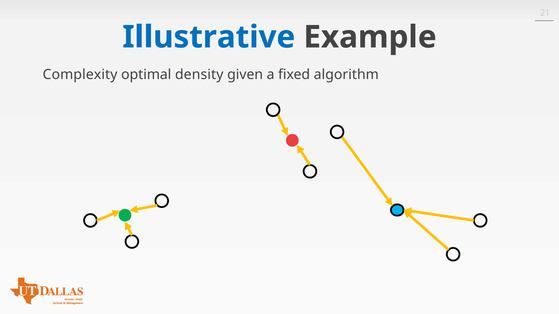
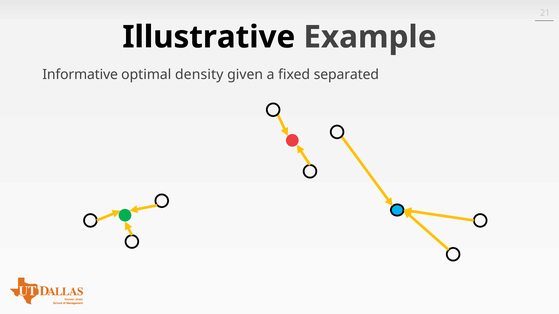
Illustrative colour: blue -> black (209, 37)
Complexity: Complexity -> Informative (80, 75)
algorithm: algorithm -> separated (346, 75)
